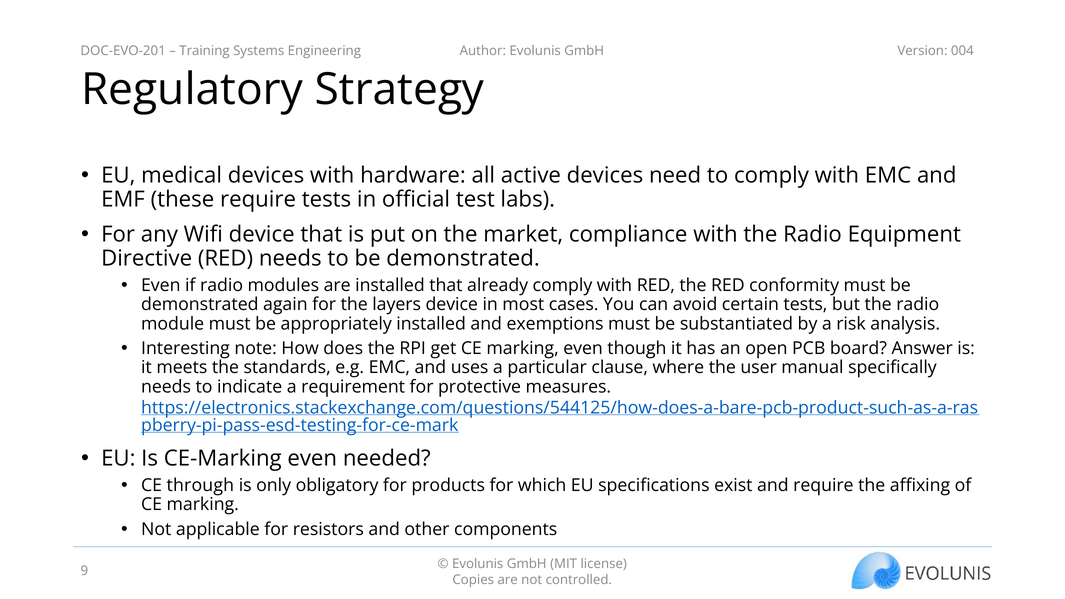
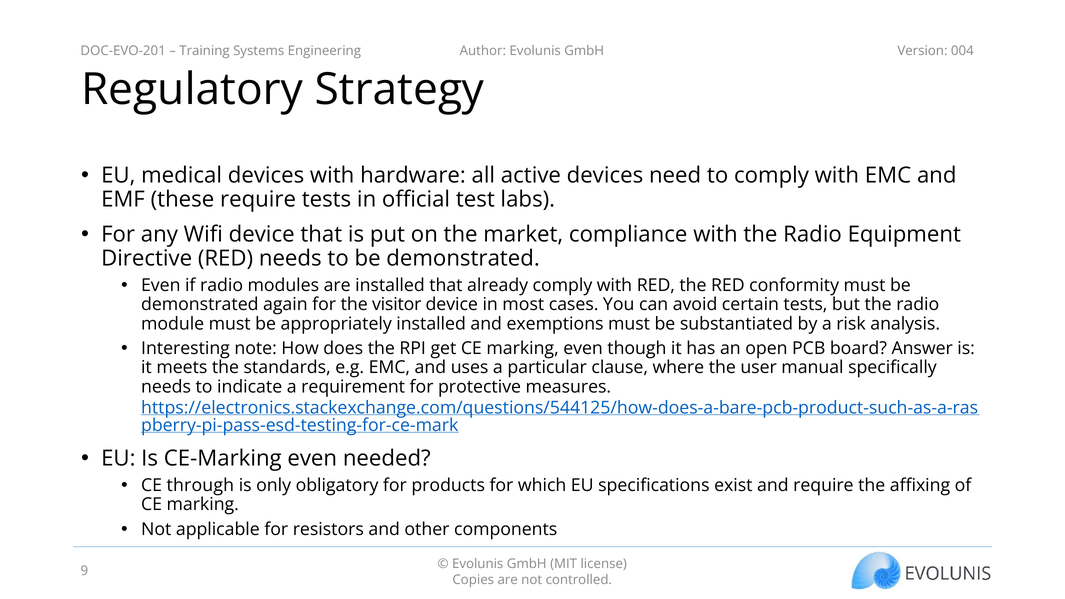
layers: layers -> visitor (397, 305)
